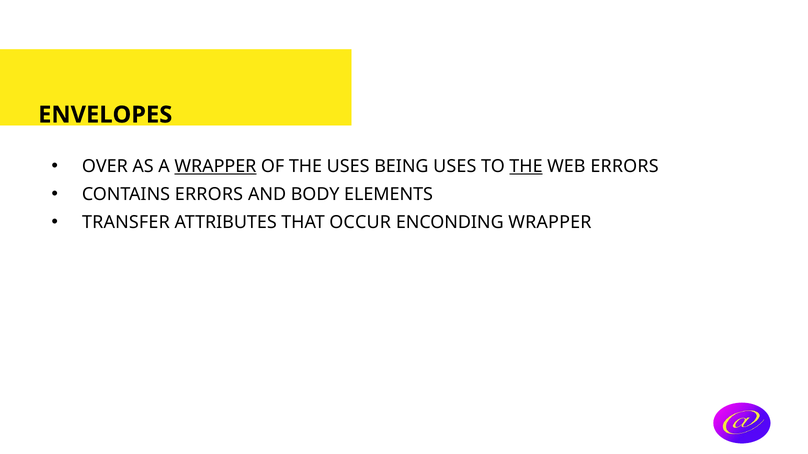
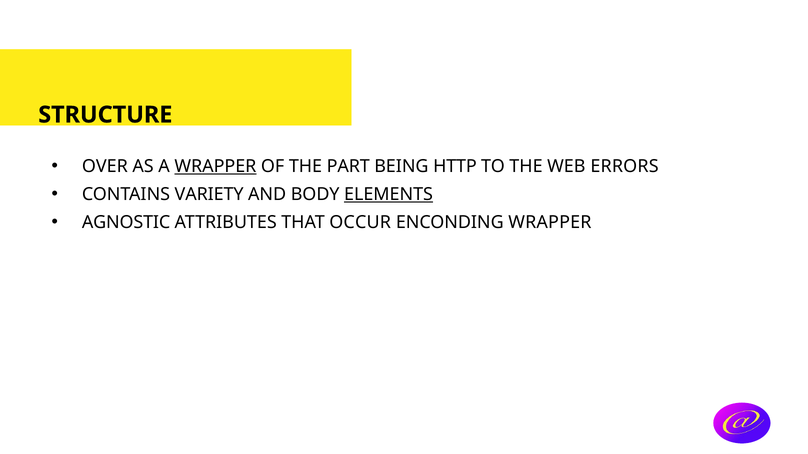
ENVELOPES: ENVELOPES -> STRUCTURE (105, 115)
THE USES: USES -> PART (348, 167)
BEING USES: USES -> HTTP (455, 167)
THE underline: present -> none (526, 167)
CONTAINS ERRORS: ERRORS -> VARIETY (209, 195)
ELEMENTS underline: none -> present (388, 195)
TRANSFER: TRANSFER -> AGNOSTIC (126, 223)
